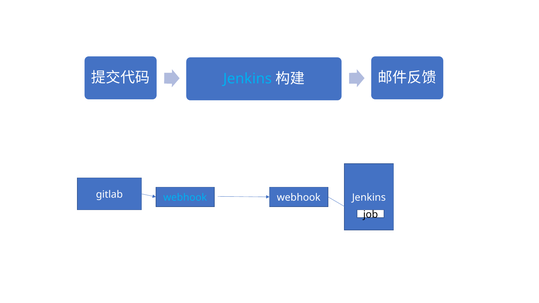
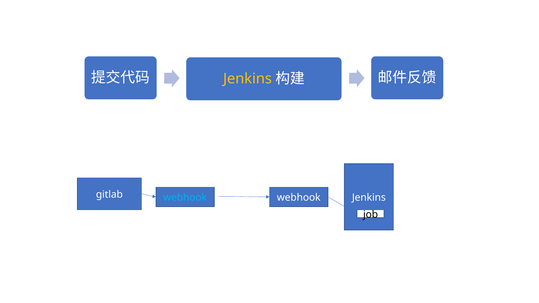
Jenkins colour: light blue -> yellow (247, 79)
